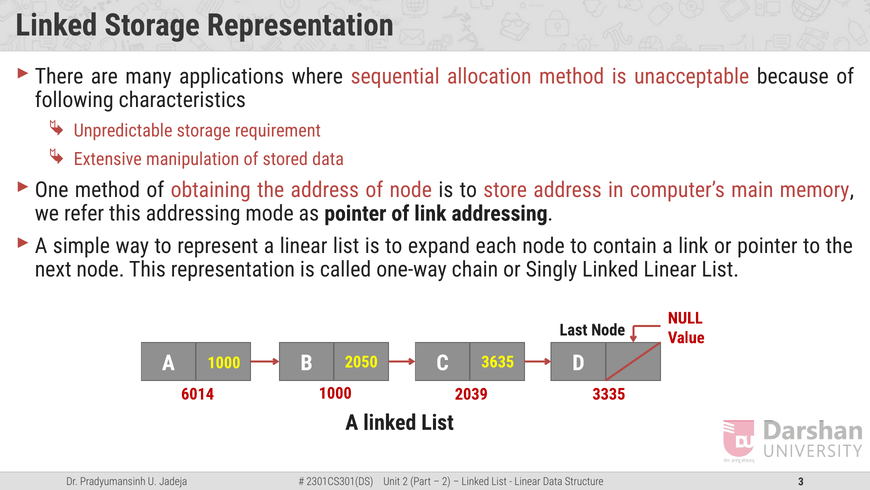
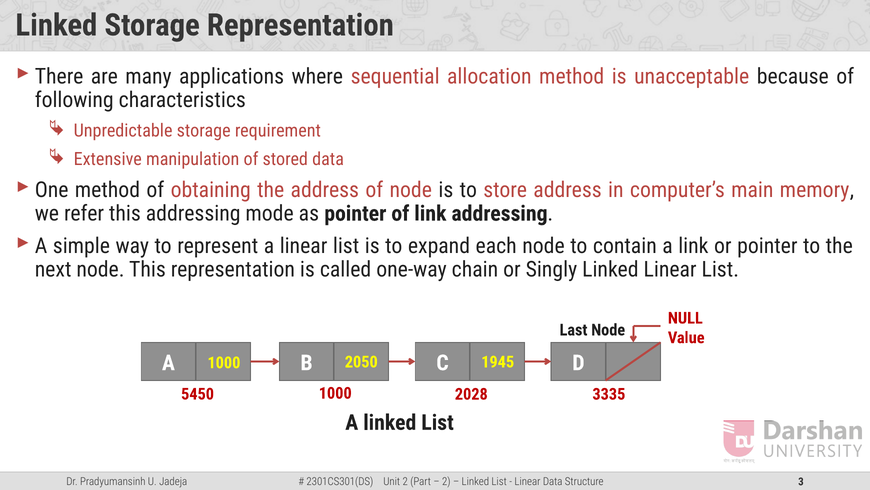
3635: 3635 -> 1945 (498, 362)
2039: 2039 -> 2028 (471, 394)
6014: 6014 -> 5450 (198, 394)
